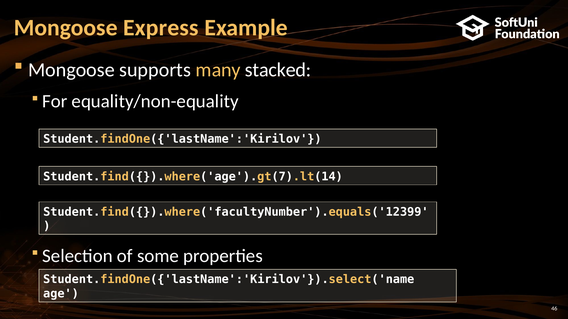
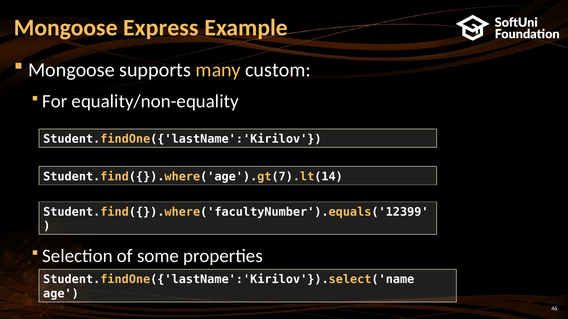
stacked: stacked -> custom (278, 70)
